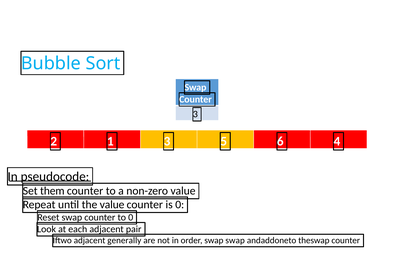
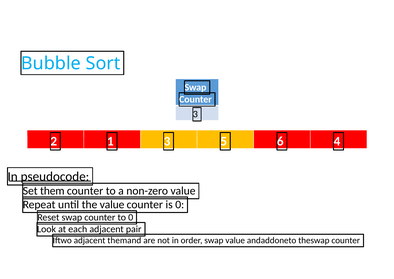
generally: generally -> themand (124, 240)
swap swap: swap -> value (235, 240)
